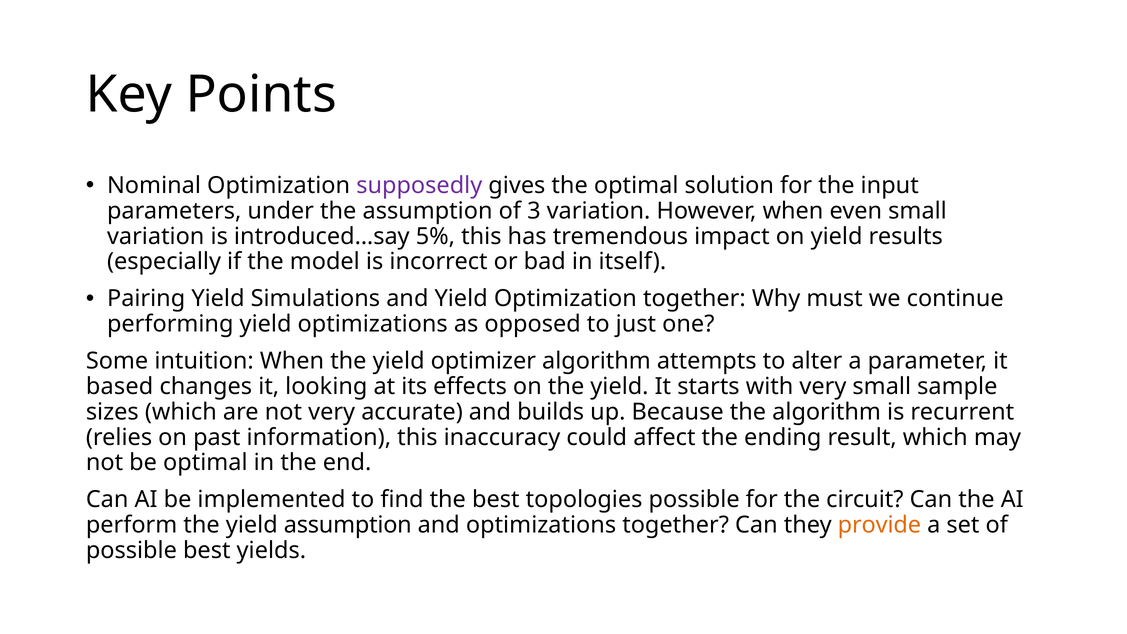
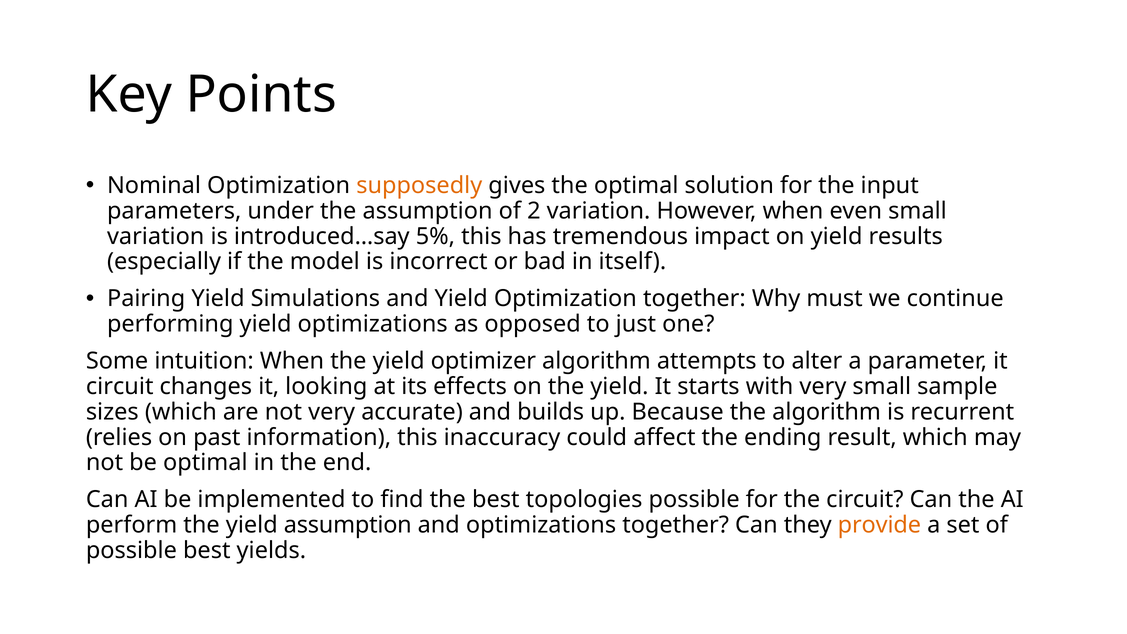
supposedly colour: purple -> orange (419, 186)
3: 3 -> 2 (534, 211)
based: based -> circuit (120, 387)
